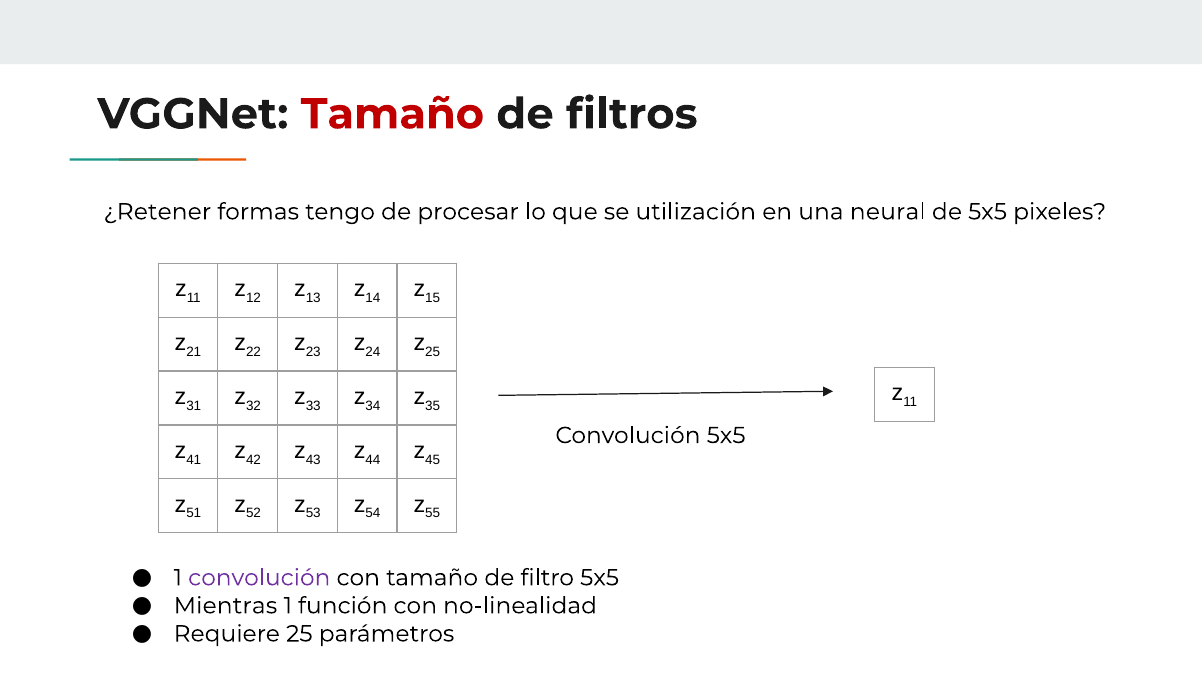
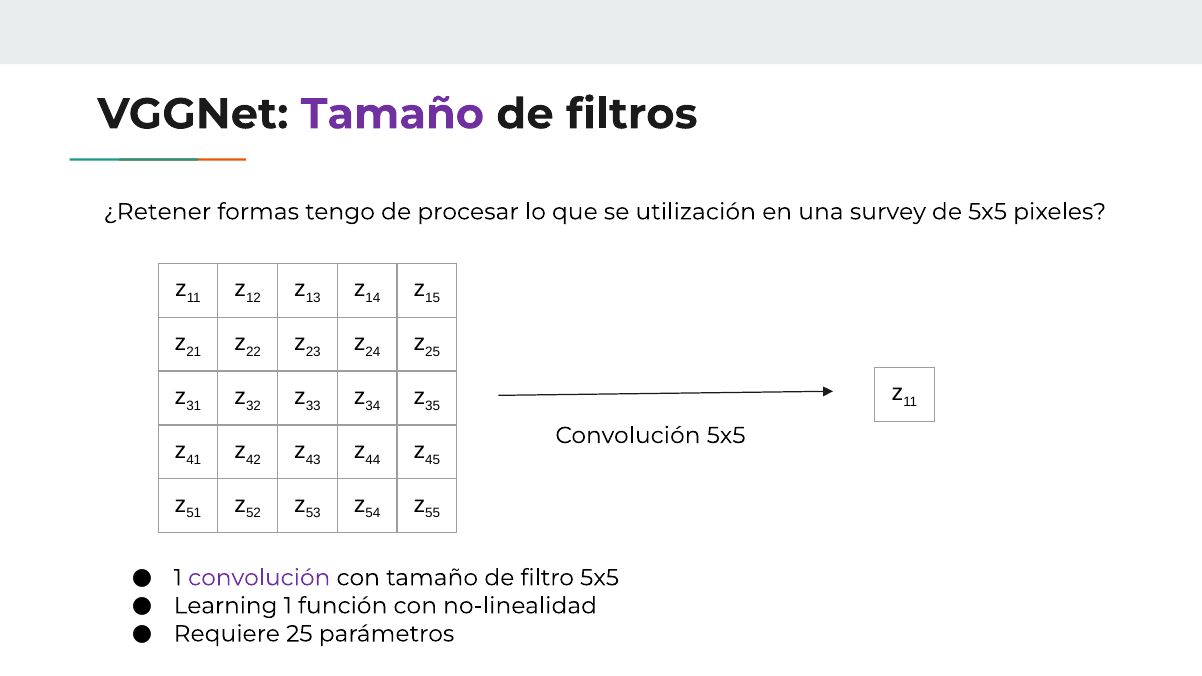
Tamaño colour: red -> purple (392, 114)
neural: neural -> survey (888, 212)
Mientras: Mientras -> Learning (226, 606)
